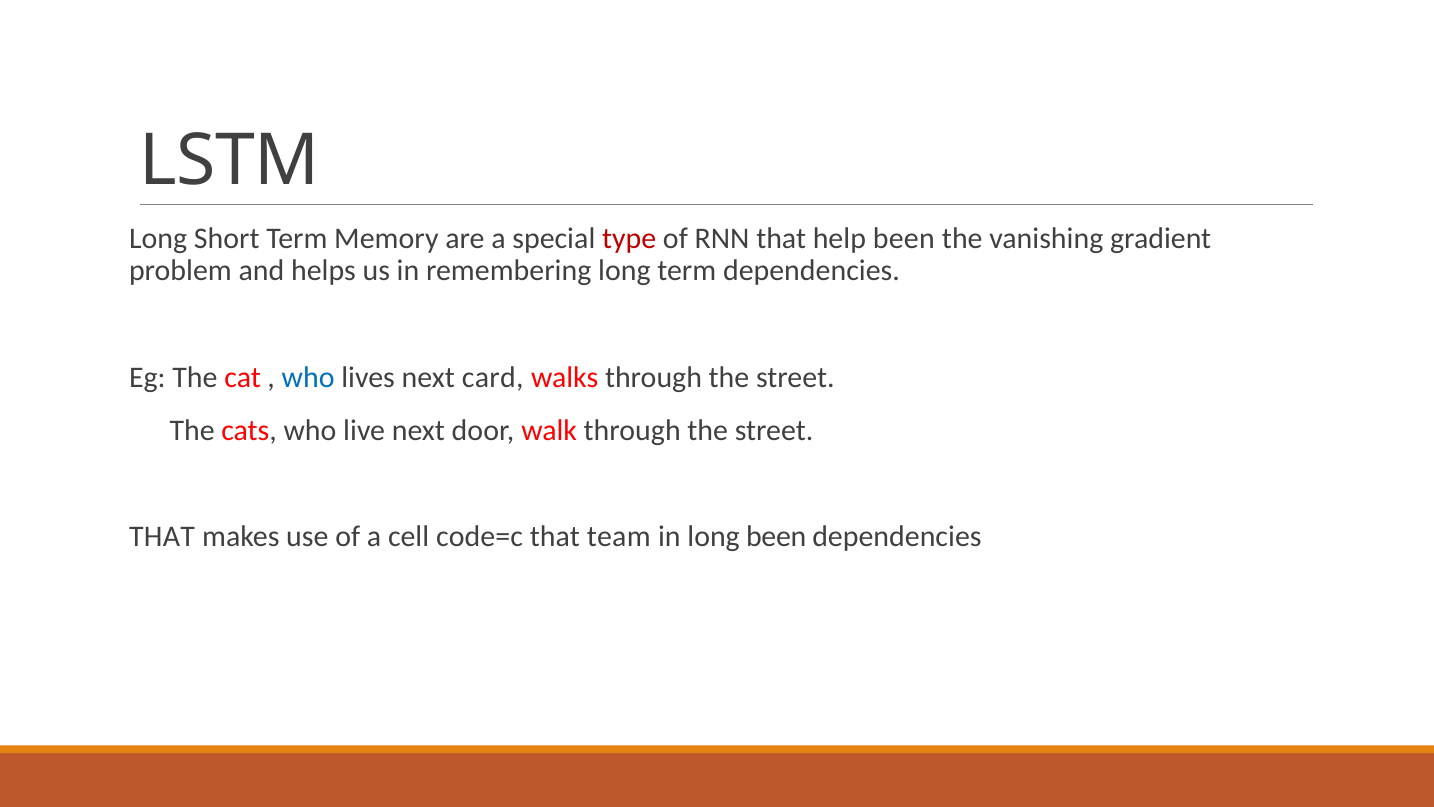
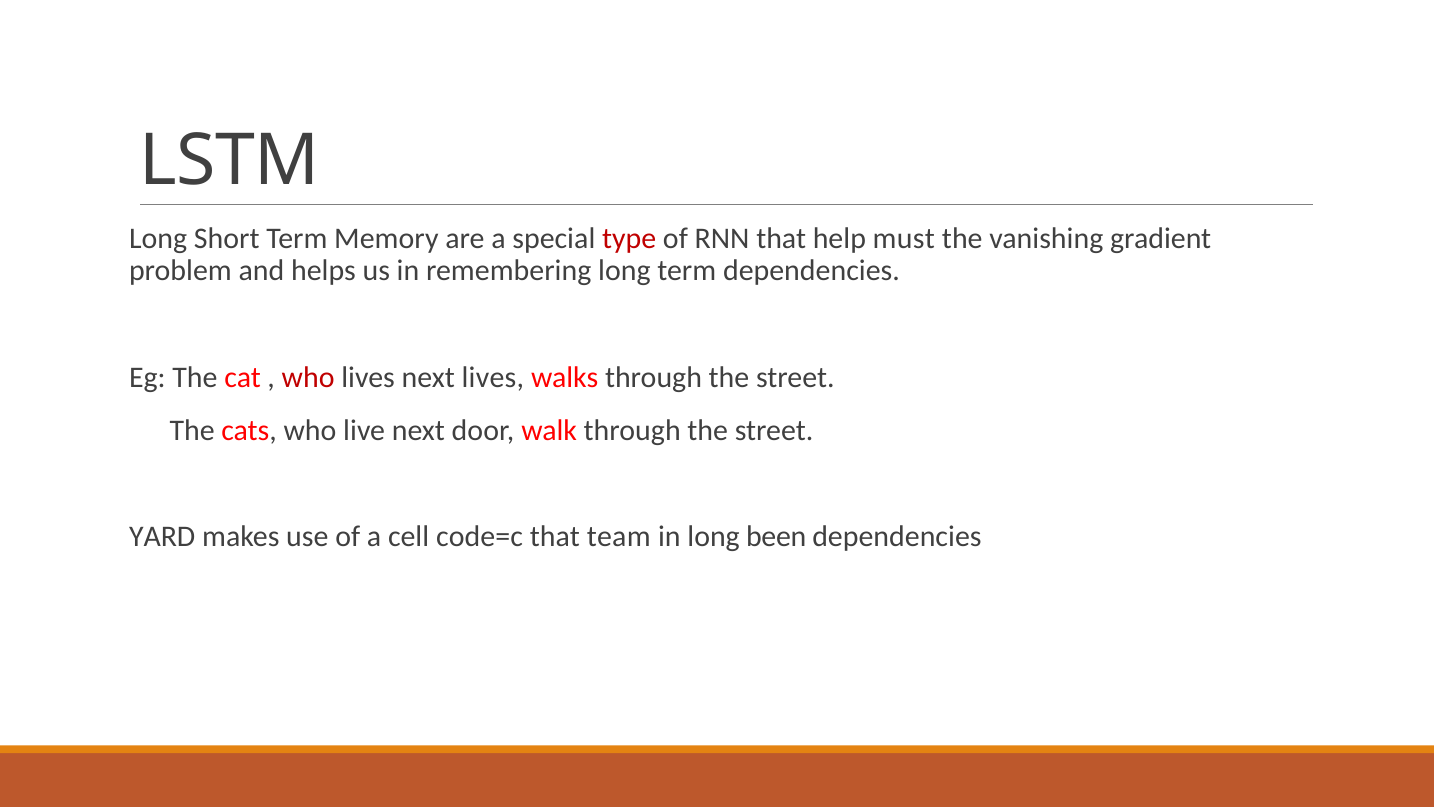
help been: been -> must (904, 238)
who colour: blue -> red (308, 377)
next card: card -> lives (493, 377)
THAT: THAT -> YARD (162, 537)
